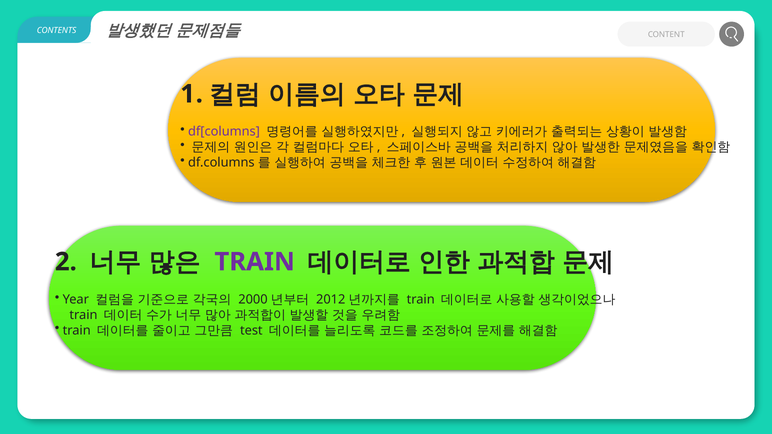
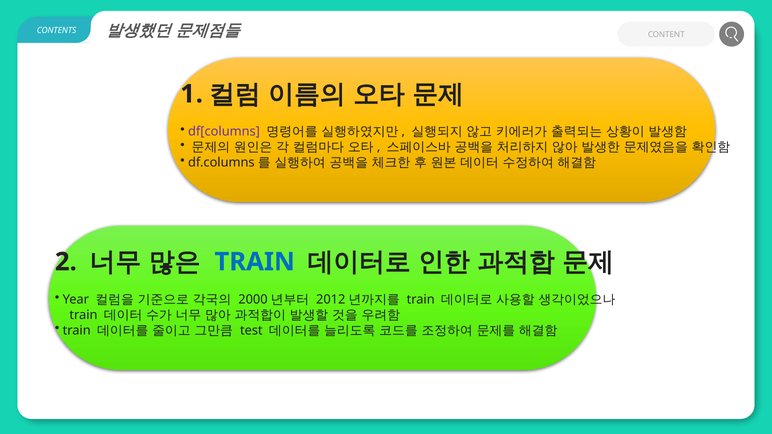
TRAIN colour: purple -> blue (255, 262)
